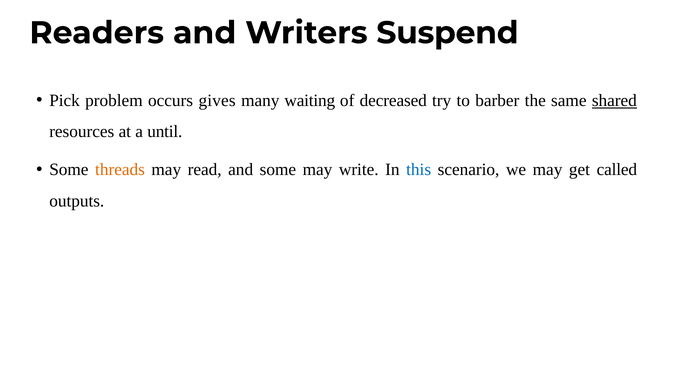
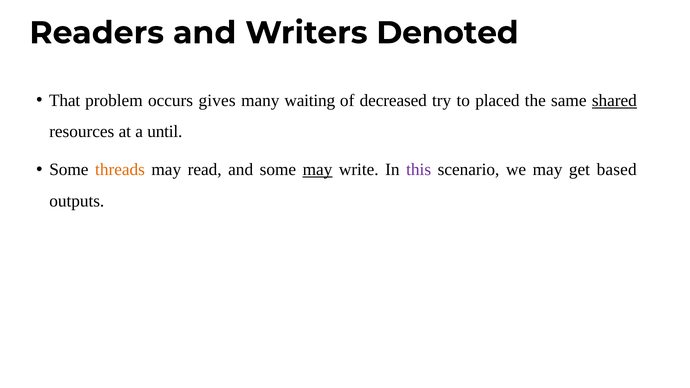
Suspend: Suspend -> Denoted (447, 33)
Pick: Pick -> That (65, 101)
barber: barber -> placed (497, 101)
may underline: none -> present (318, 170)
this colour: blue -> purple (419, 170)
called: called -> based (617, 170)
